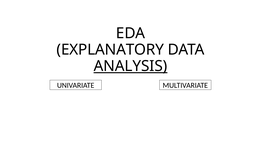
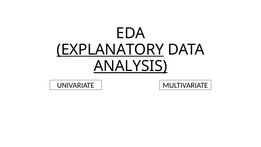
EXPLANATORY underline: none -> present (110, 50)
